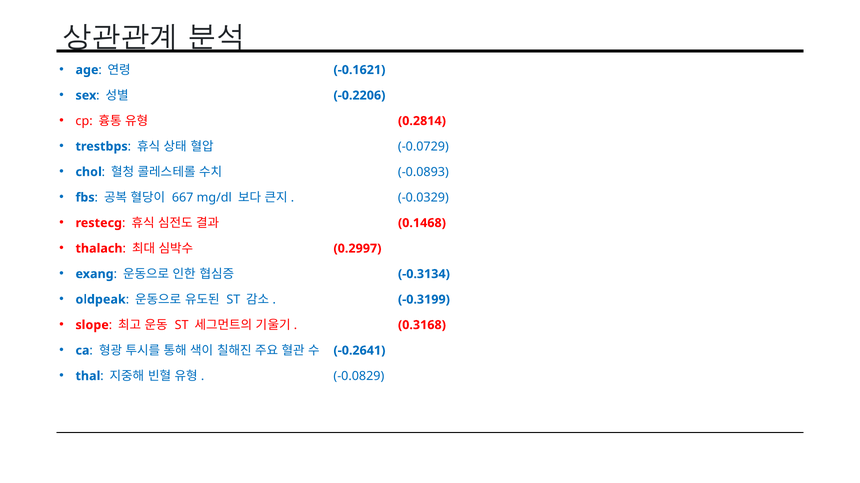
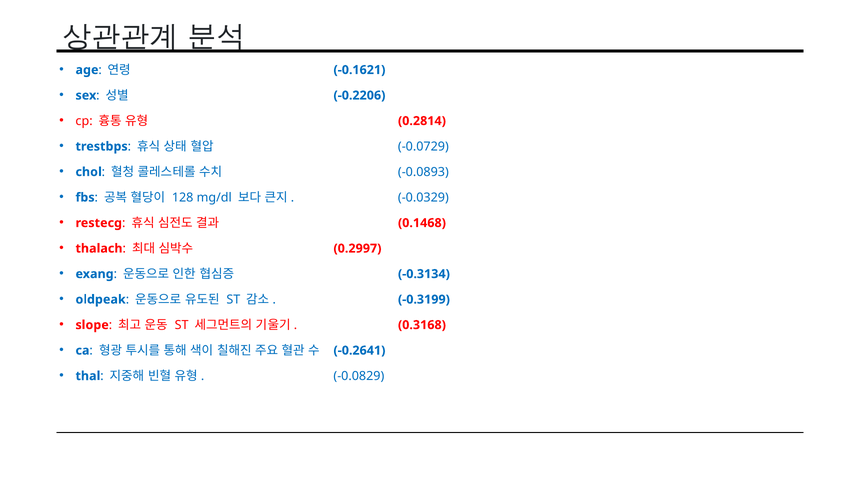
667: 667 -> 128 (183, 198)
